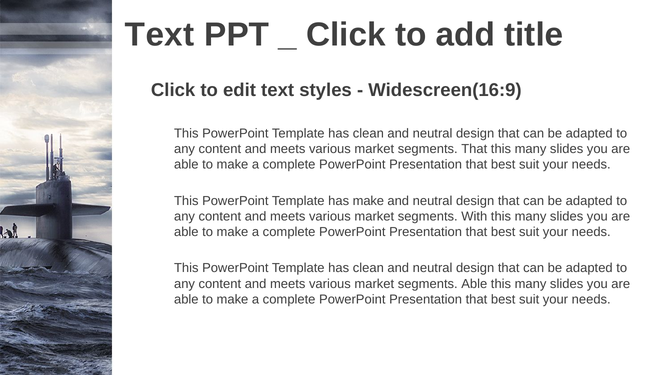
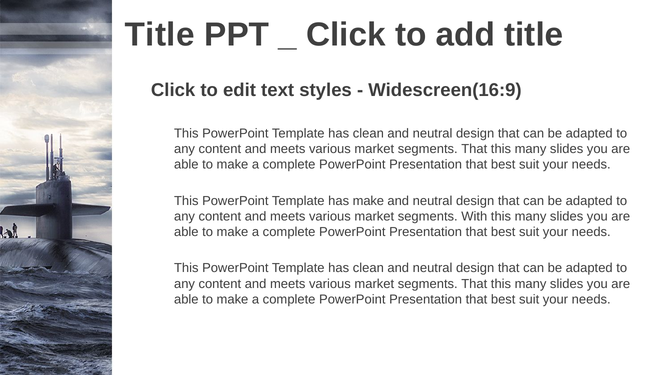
Text: Text -> Title (160, 35)
Able: Able -> That (474, 284)
